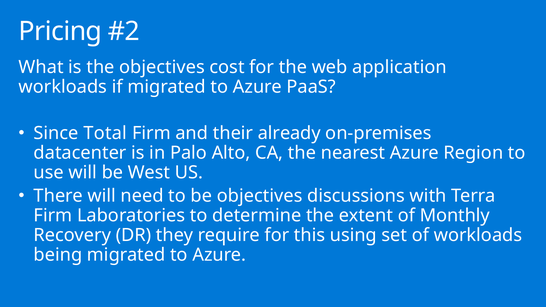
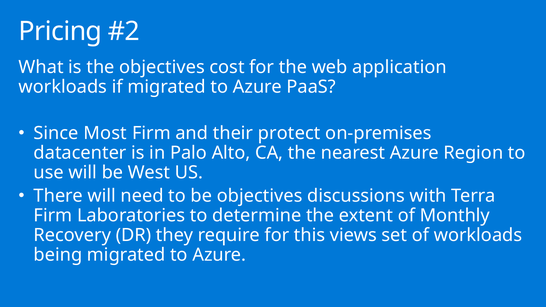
Total: Total -> Most (105, 133)
already: already -> protect (289, 133)
using: using -> views (353, 235)
